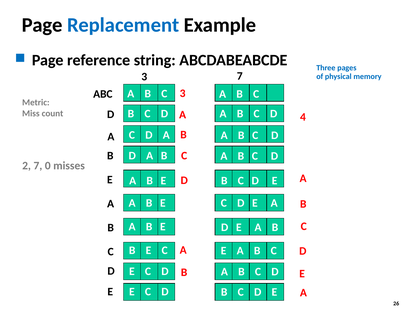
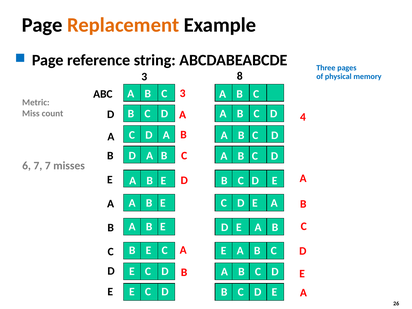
Replacement colour: blue -> orange (123, 25)
3 7: 7 -> 8 (240, 76)
2: 2 -> 6 (27, 166)
7 0: 0 -> 7 (48, 166)
